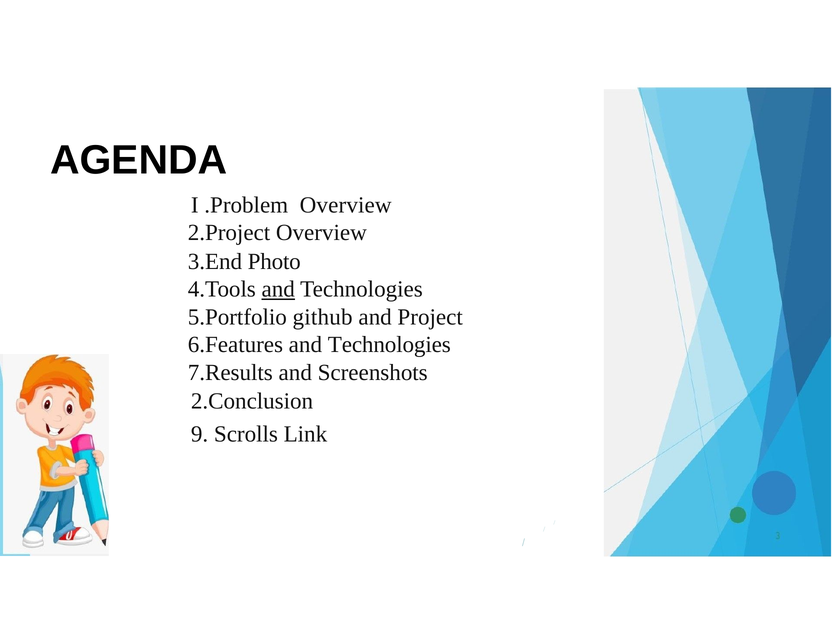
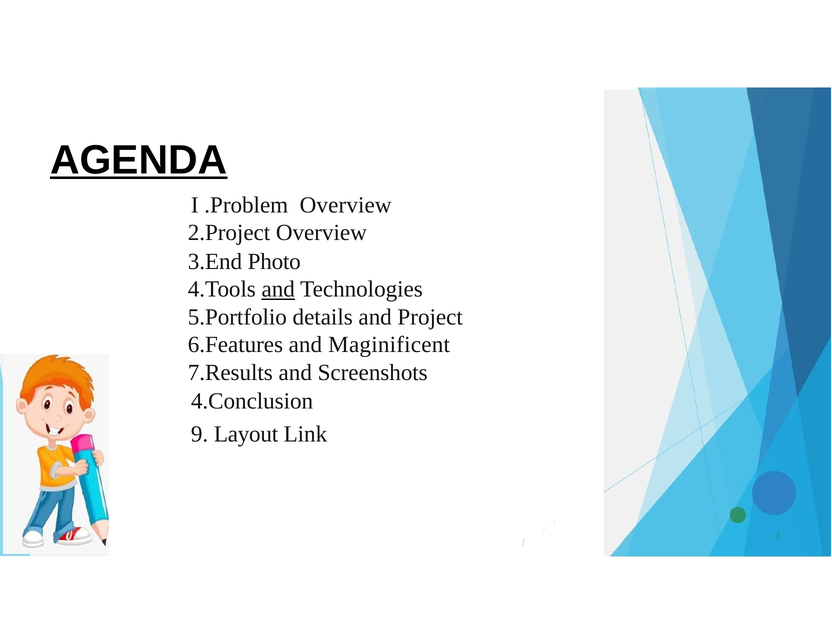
AGENDA underline: none -> present (139, 160)
github: github -> details (323, 317)
Technologies: Technologies -> Maginificent (389, 345)
2.Conclusion: 2.Conclusion -> 4.Conclusion (252, 401)
Scrolls: Scrolls -> Layout (246, 434)
